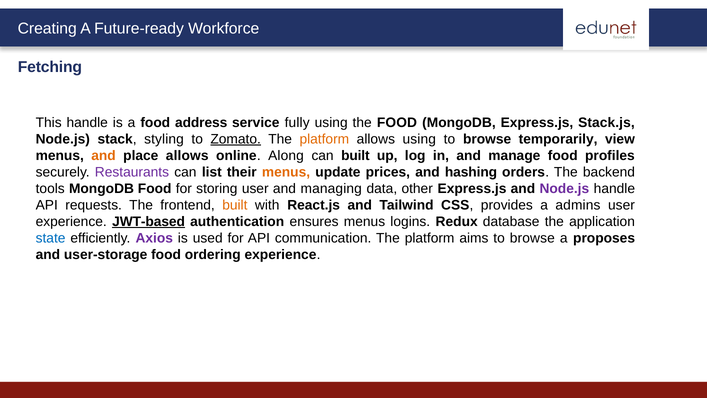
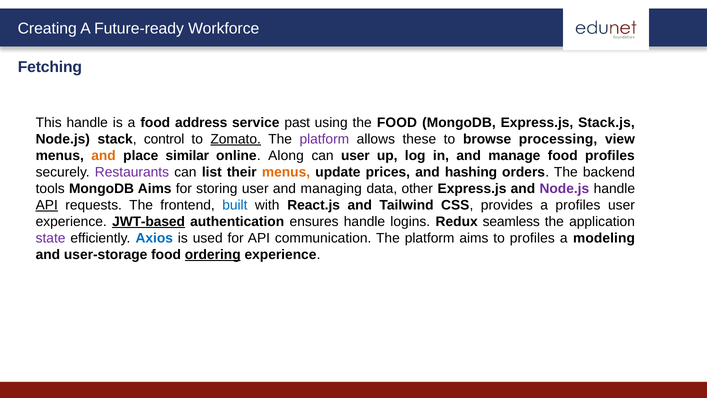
fully: fully -> past (297, 122)
styling: styling -> control (164, 139)
platform colour: orange -> purple (324, 139)
allows using: using -> these (419, 139)
temporarily: temporarily -> processing (558, 139)
place allows: allows -> similar (187, 155)
can built: built -> user (355, 155)
MongoDB Food: Food -> Aims (155, 188)
API underline: none -> present (47, 205)
built colour: orange -> blue (235, 205)
a admins: admins -> profiles (578, 205)
ensures menus: menus -> handle (364, 222)
database: database -> seamless (511, 222)
state colour: blue -> purple (51, 238)
Axios colour: purple -> blue (154, 238)
aims to browse: browse -> profiles (532, 238)
proposes: proposes -> modeling (604, 238)
ordering underline: none -> present (213, 255)
